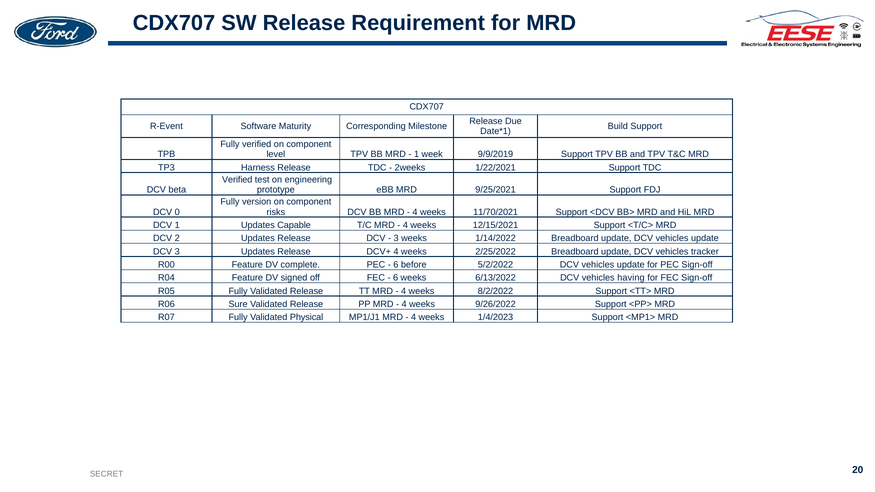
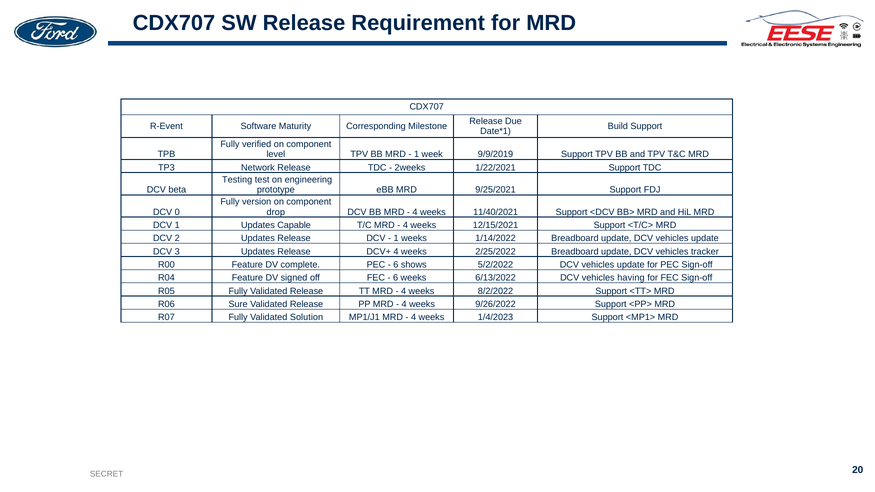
Harness: Harness -> Network (258, 168)
Verified: Verified -> Testing (237, 180)
risks: risks -> drop (276, 212)
11/70/2021: 11/70/2021 -> 11/40/2021 (496, 212)
3: 3 -> 1 (396, 238)
before: before -> shows (414, 265)
Physical: Physical -> Solution (307, 317)
